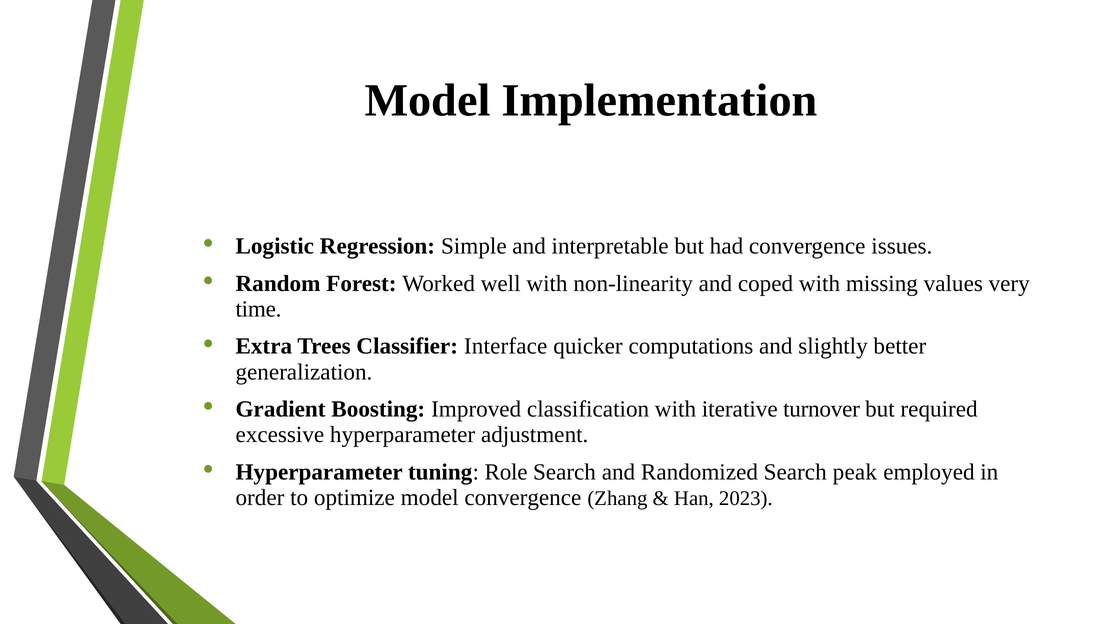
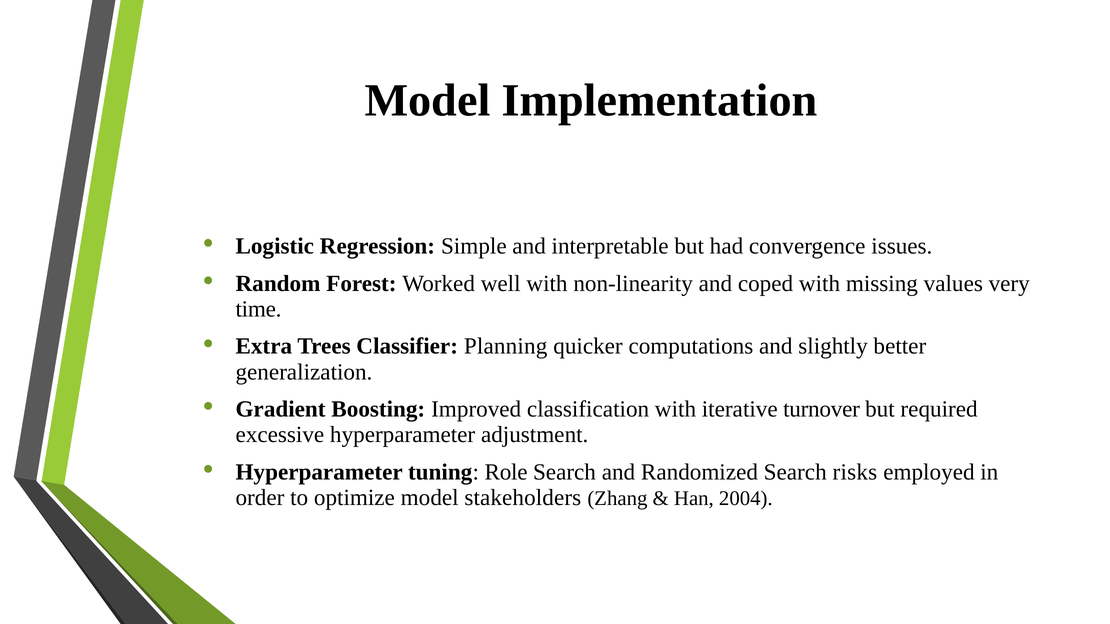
Interface: Interface -> Planning (506, 346)
peak: peak -> risks (855, 472)
model convergence: convergence -> stakeholders (523, 498)
2023: 2023 -> 2004 (746, 499)
